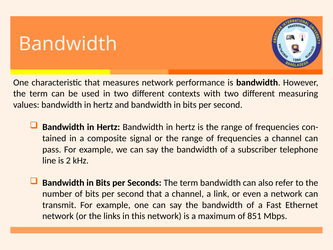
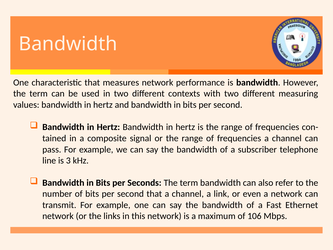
2: 2 -> 3 (68, 160)
851: 851 -> 106 (254, 216)
